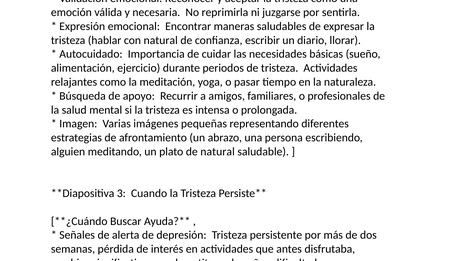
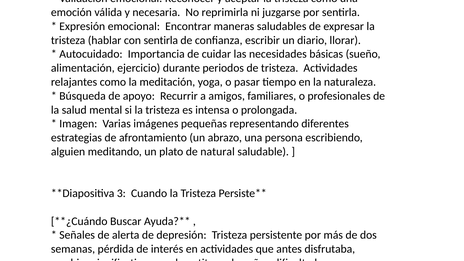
con natural: natural -> sentirla (161, 40)
